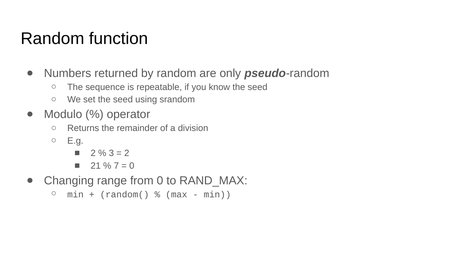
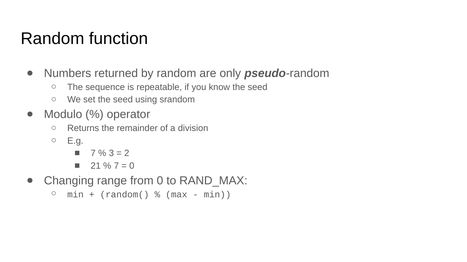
2: 2 -> 7 (93, 154)
